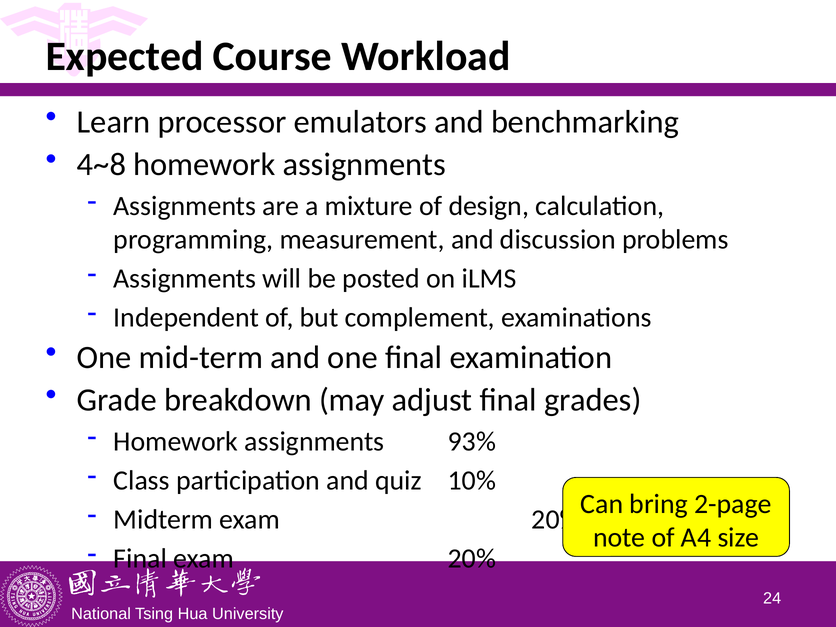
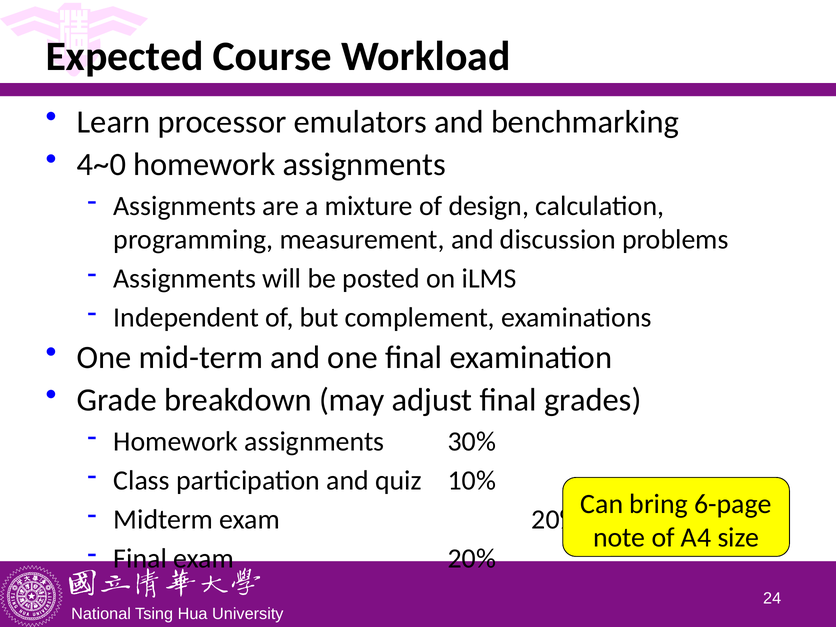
4~8: 4~8 -> 4~0 (101, 165)
93%: 93% -> 30% (472, 442)
2-page: 2-page -> 6-page (733, 504)
